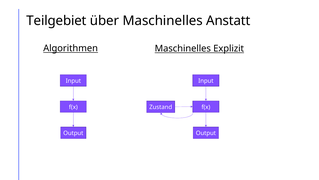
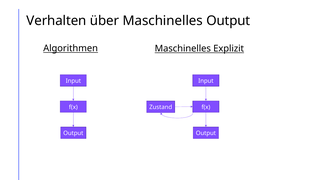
Teilgebiet: Teilgebiet -> Verhalten (56, 21)
Maschinelles Anstatt: Anstatt -> Output (228, 21)
